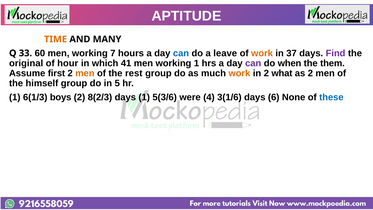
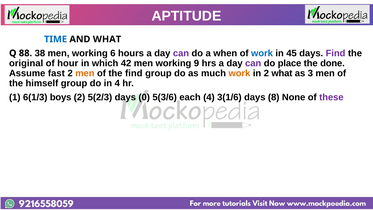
TIME colour: orange -> blue (56, 39)
AND MANY: MANY -> WHAT (107, 39)
33: 33 -> 88 (24, 53)
60: 60 -> 38 (40, 53)
7: 7 -> 6 (113, 53)
can colour: blue -> purple (181, 53)
leave: leave -> when (225, 53)
work colour: orange -> blue (262, 53)
37: 37 -> 45 (292, 53)
41: 41 -> 42 (126, 63)
working 1: 1 -> 9 (197, 63)
when: when -> place (290, 63)
them: them -> done (332, 63)
first: first -> fast (56, 73)
the rest: rest -> find (134, 73)
as 2: 2 -> 3 (310, 73)
in 5: 5 -> 4 (117, 83)
8(2/3: 8(2/3 -> 5(2/3 (100, 97)
days 1: 1 -> 0 (144, 97)
were: were -> each (190, 97)
6: 6 -> 8 (274, 97)
these colour: blue -> purple (331, 97)
